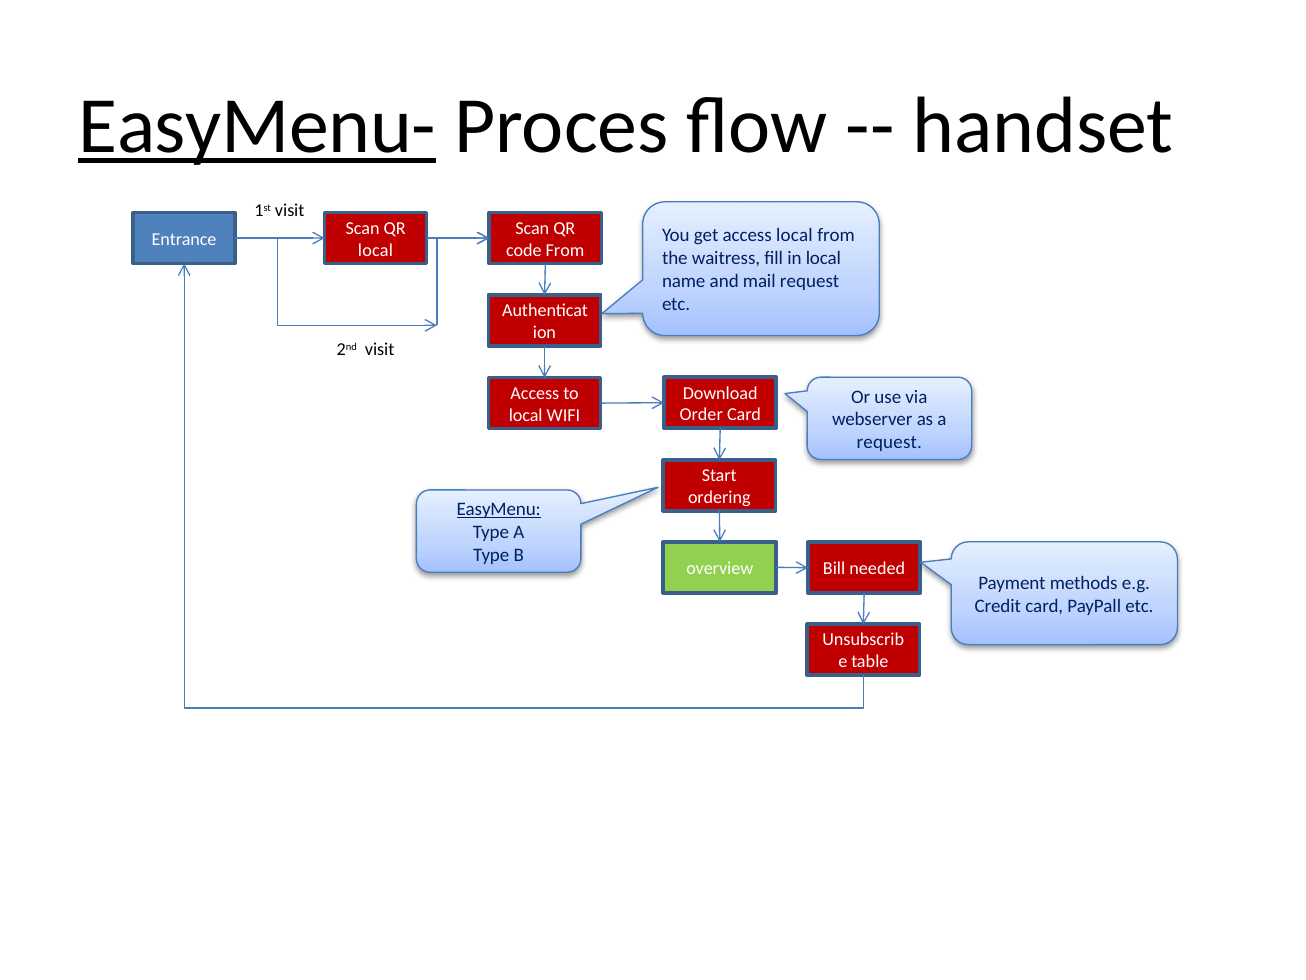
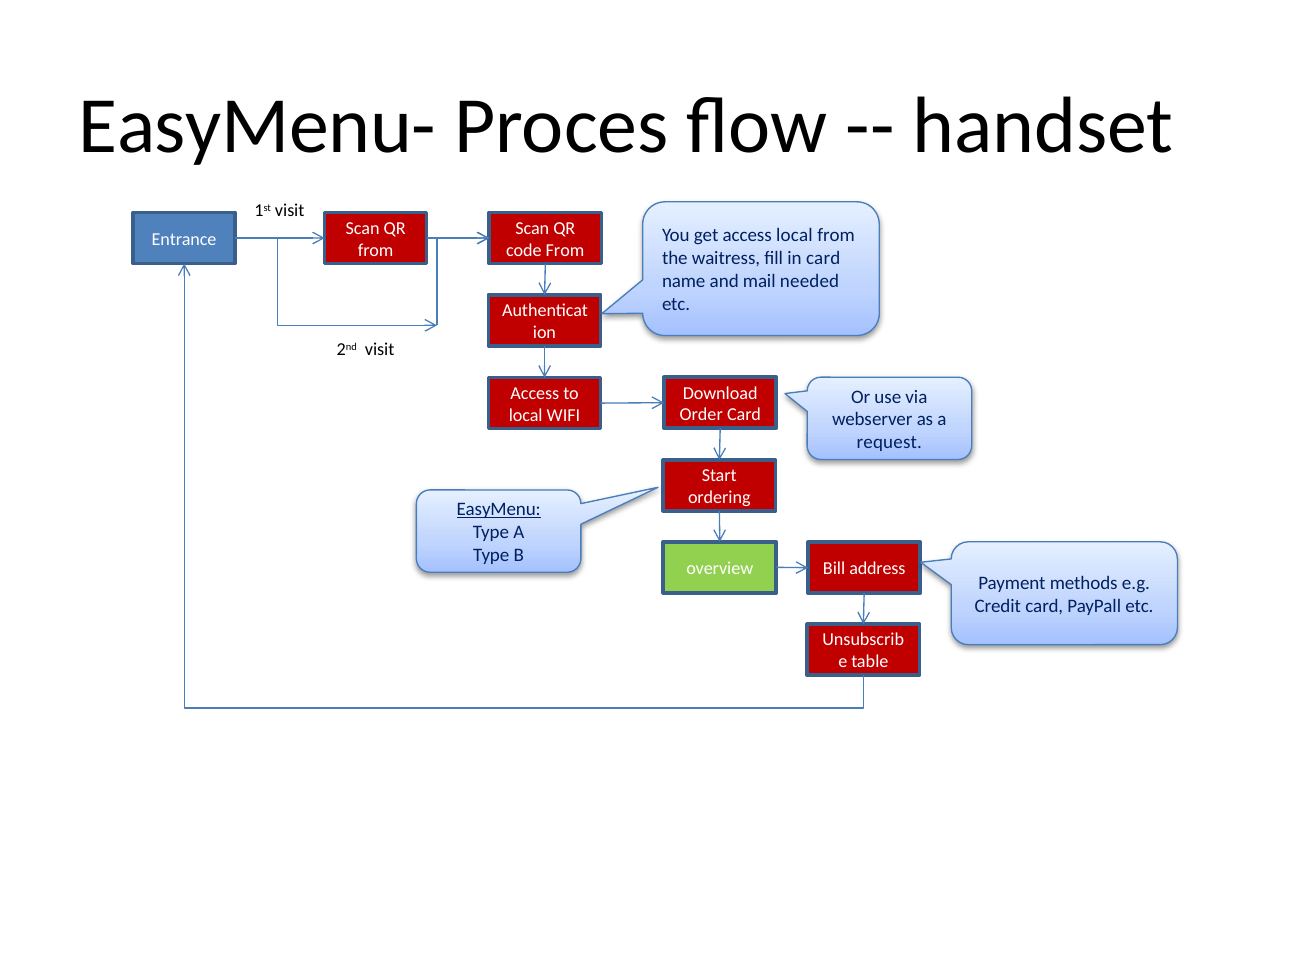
EasyMenu- underline: present -> none (257, 126)
local: local -> from (376, 250)
in local: local -> card (823, 258)
mail request: request -> needed (810, 281)
needed: needed -> address (877, 569)
